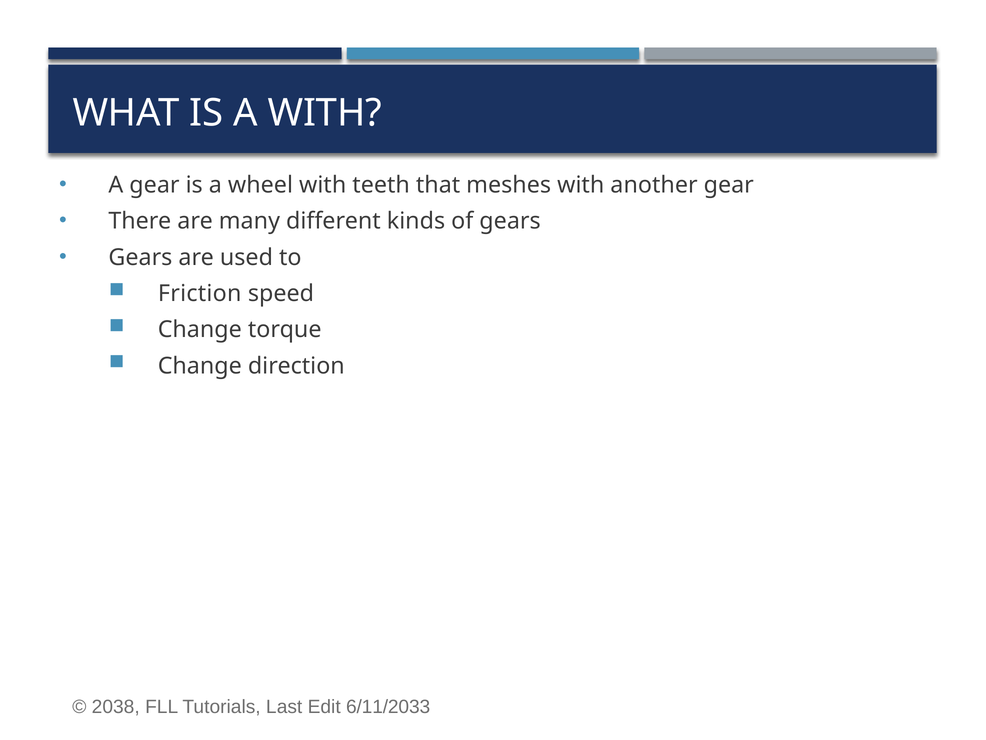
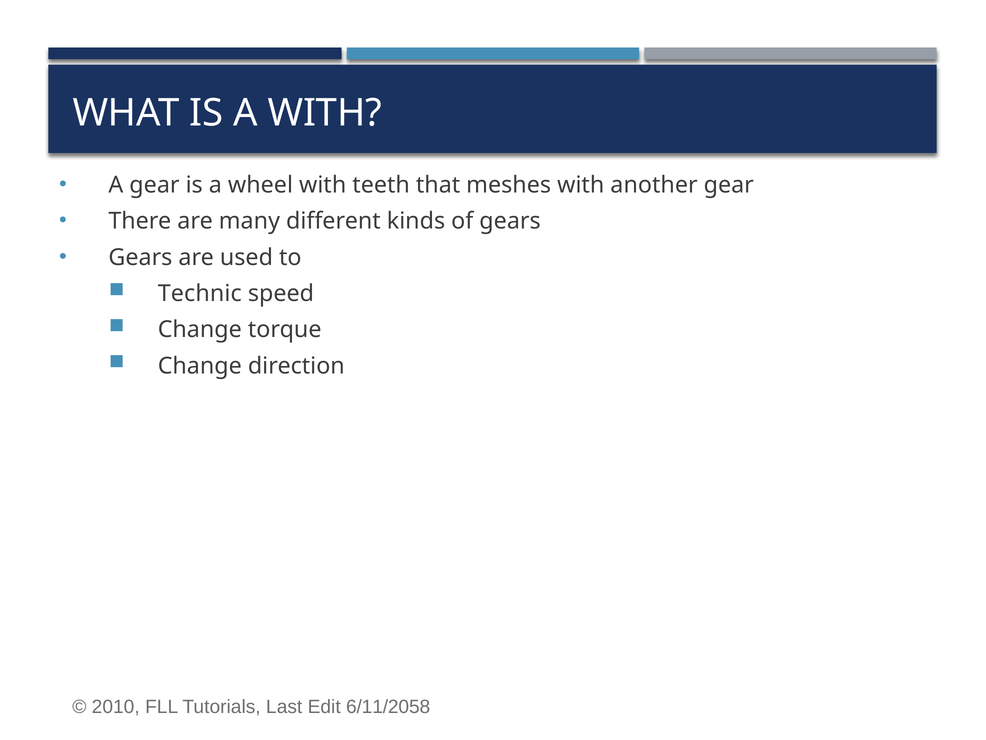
Friction: Friction -> Technic (200, 293)
2038: 2038 -> 2010 (116, 707)
6/11/2033: 6/11/2033 -> 6/11/2058 (388, 707)
